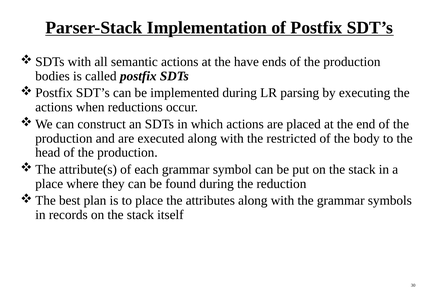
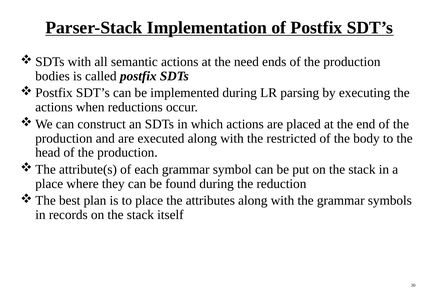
have: have -> need (246, 62)
